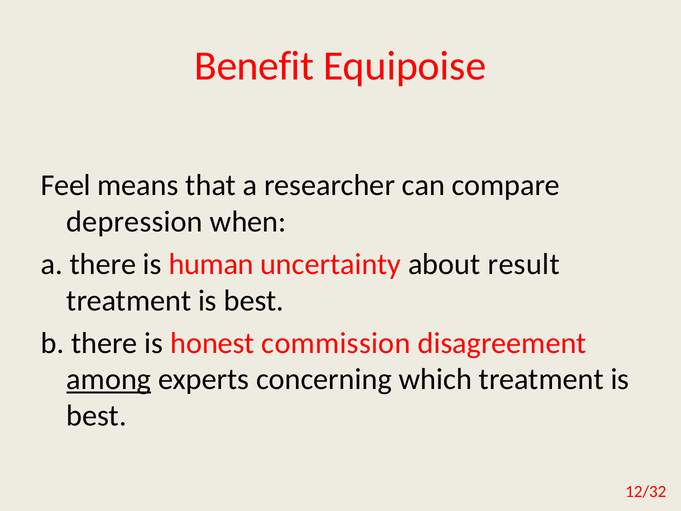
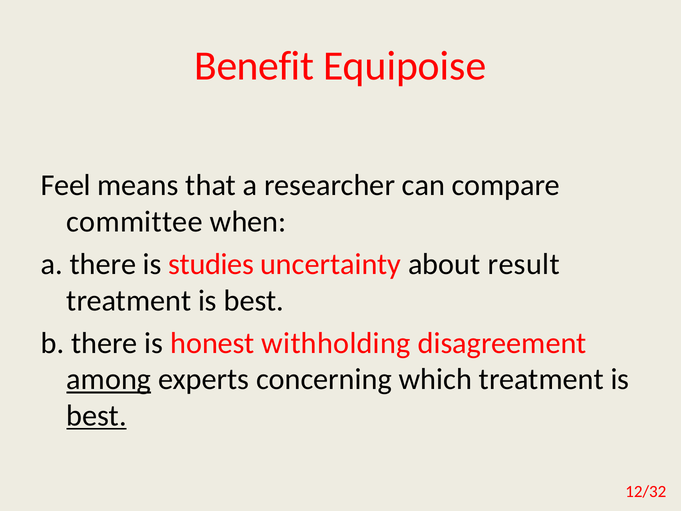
depression: depression -> committee (135, 222)
human: human -> studies (211, 264)
commission: commission -> withholding (336, 343)
best underline: none -> present (97, 416)
